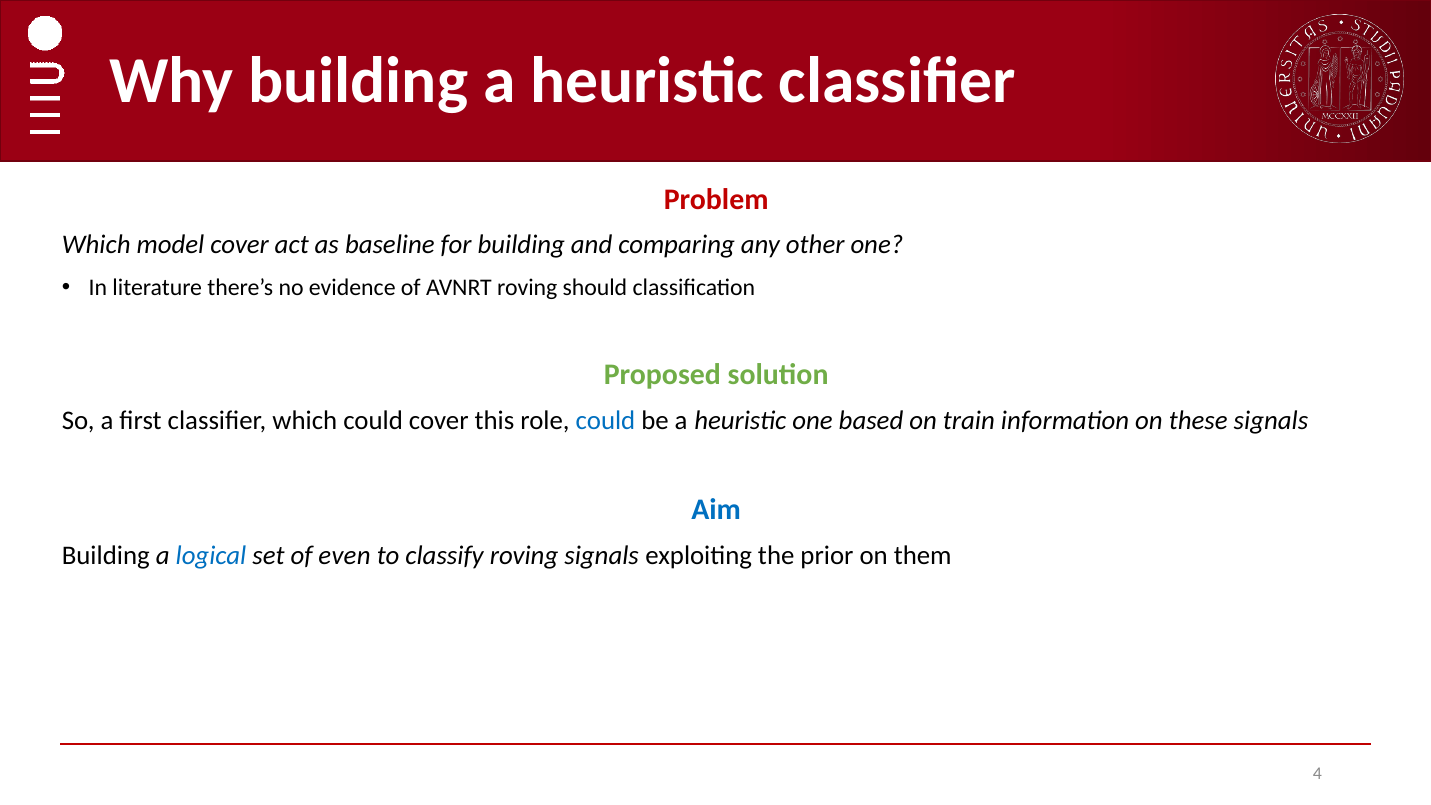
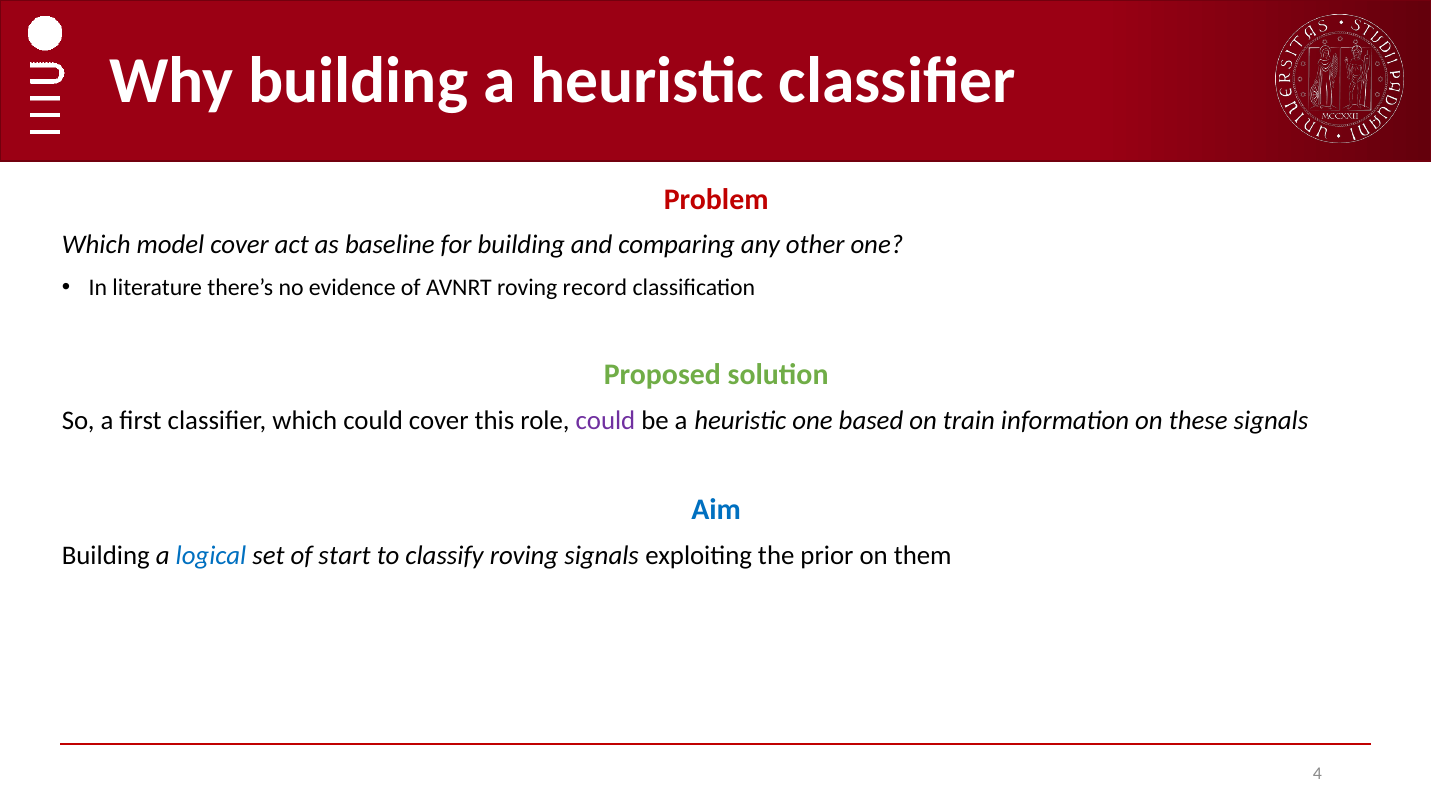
should: should -> record (595, 287)
could colour: blue -> purple (605, 421)
even: even -> start (345, 555)
